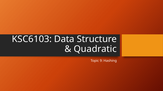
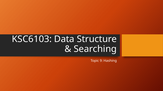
Quadratic: Quadratic -> Searching (95, 49)
